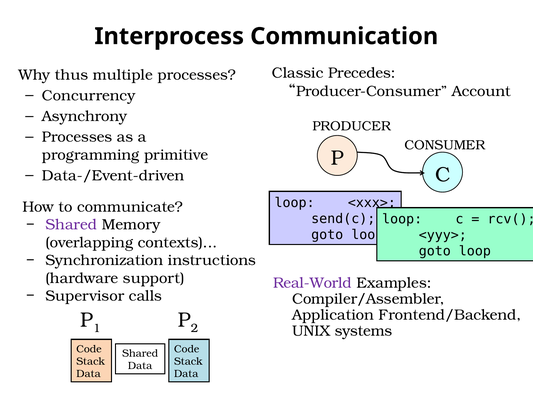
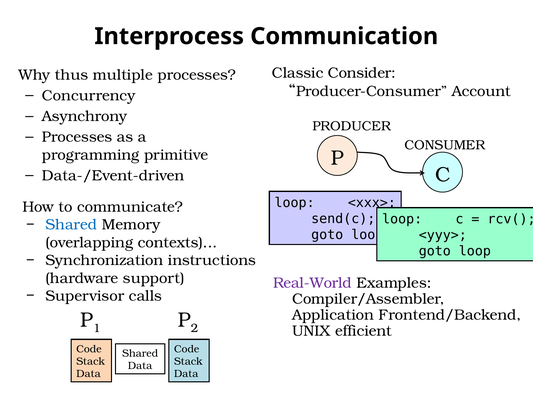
Precedes: Precedes -> Consider (362, 73)
Shared colour: purple -> blue (71, 225)
systems: systems -> efficient (363, 331)
